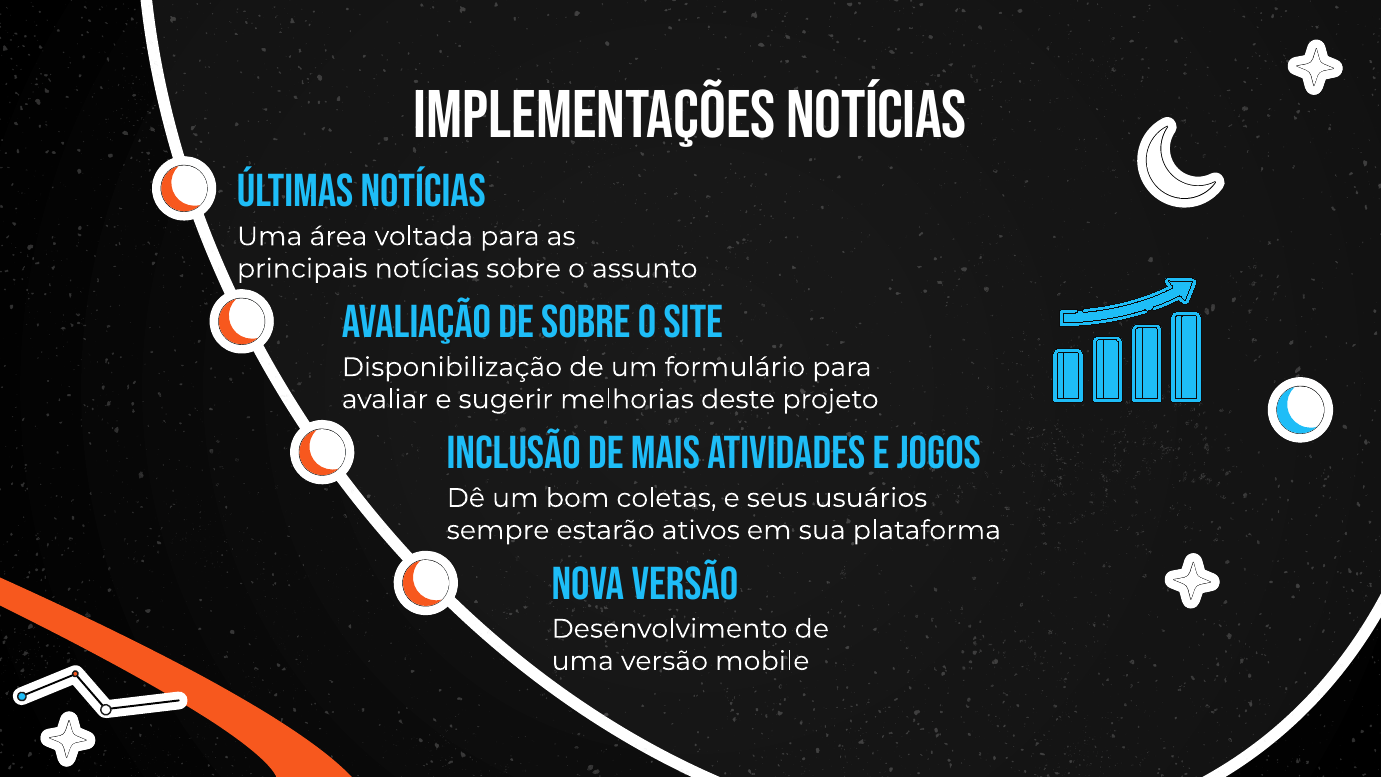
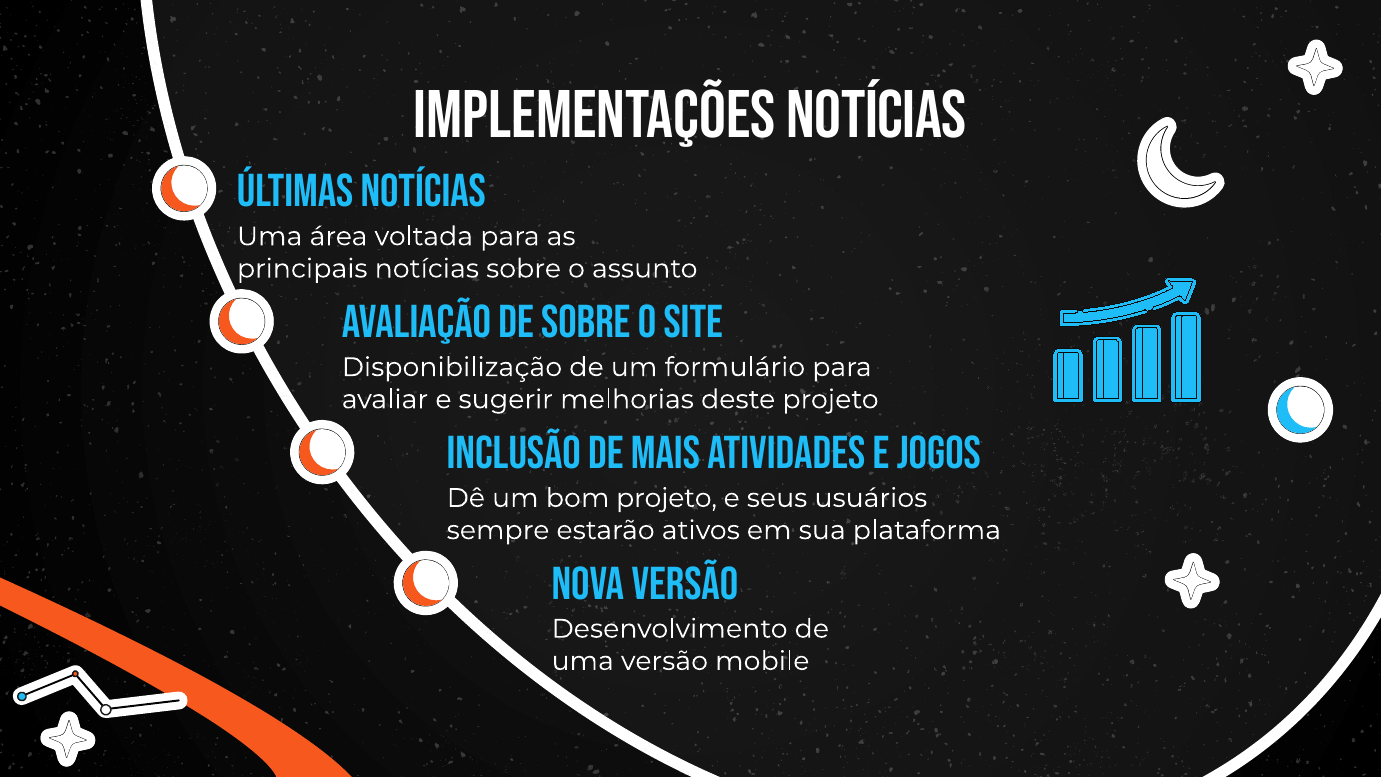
bom coletas: coletas -> projeto (667, 498)
